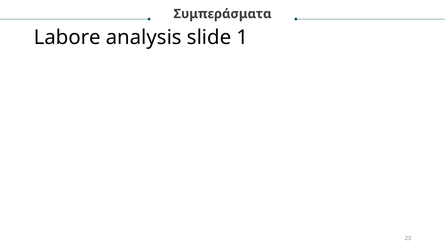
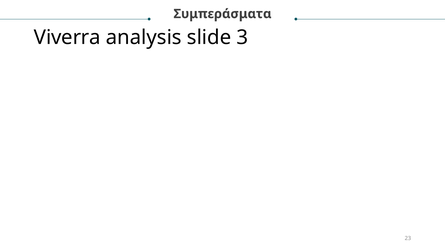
Labore: Labore -> Viverra (67, 37)
1: 1 -> 3 (242, 37)
